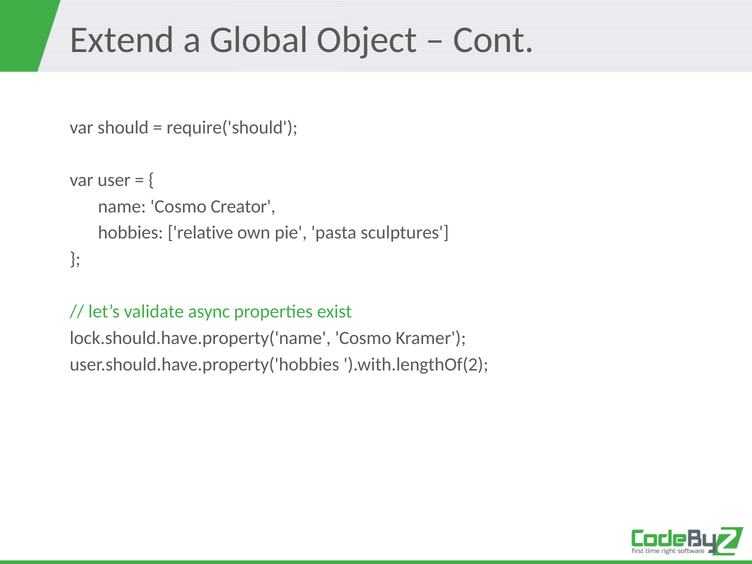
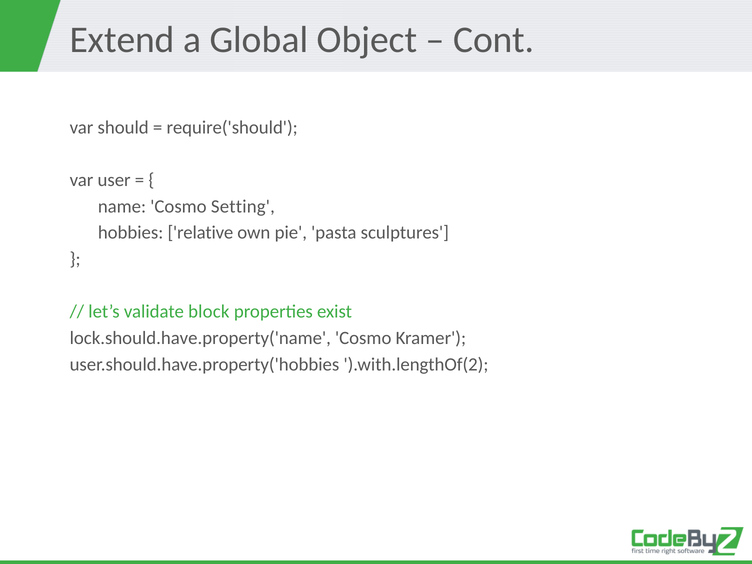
Creator: Creator -> Setting (243, 206)
async: async -> block (209, 312)
